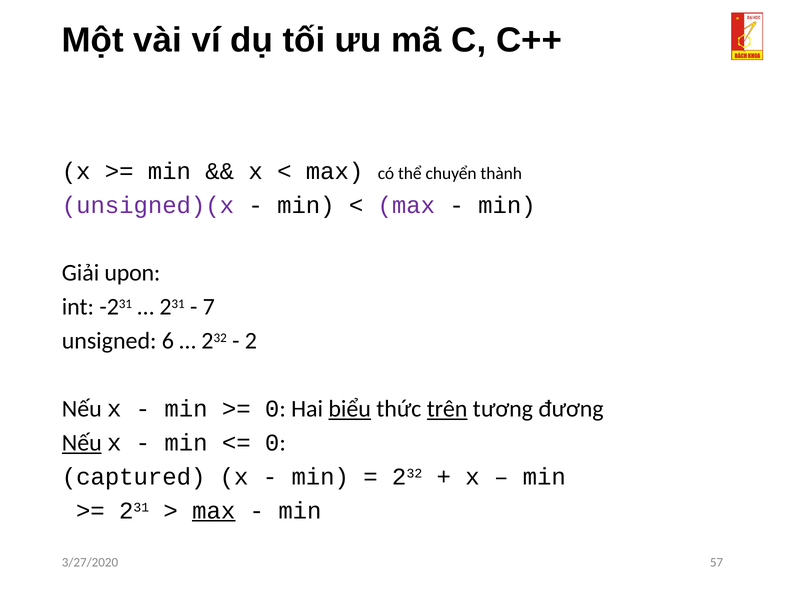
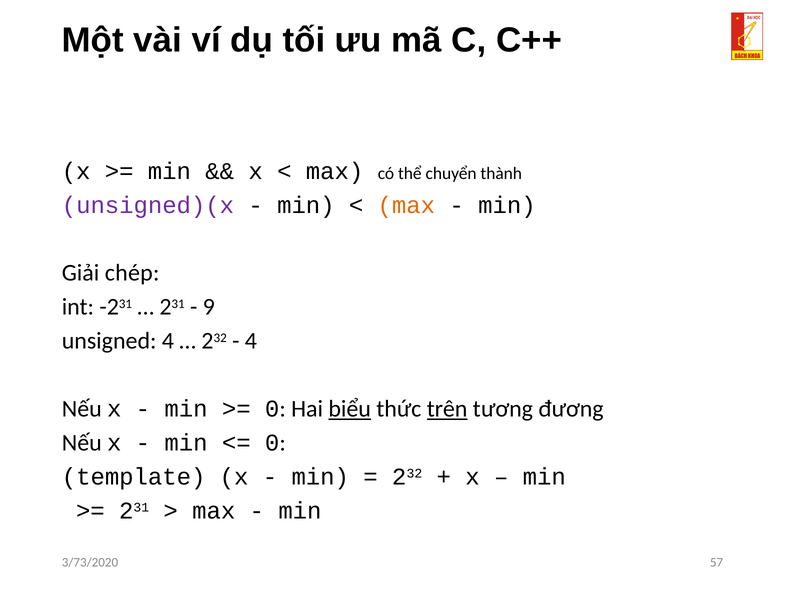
max colour: purple -> orange (406, 205)
upon: upon -> chép (132, 273)
7: 7 -> 9 (209, 307)
unsigned 6: 6 -> 4 (168, 341)
2: 2 -> 4 (251, 341)
Nếu underline: present -> none (82, 443)
captured: captured -> template (134, 476)
max underline: present -> none (214, 510)
3/27/2020: 3/27/2020 -> 3/73/2020 (90, 562)
